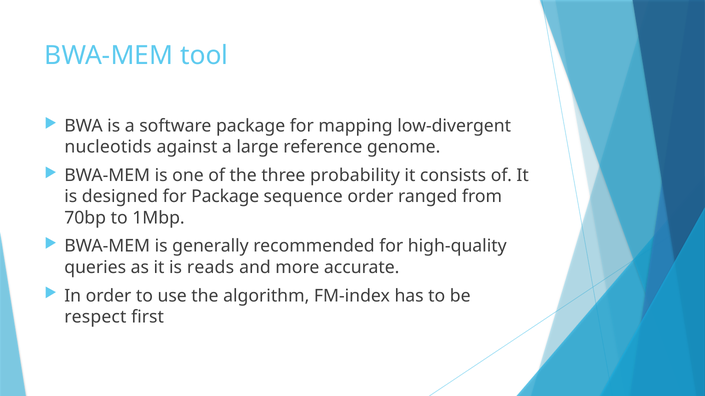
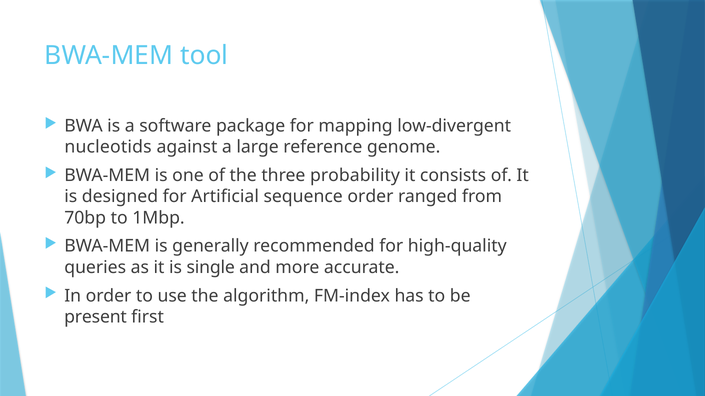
for Package: Package -> Artificial (225, 197)
reads: reads -> single (211, 268)
respect: respect -> present (96, 317)
